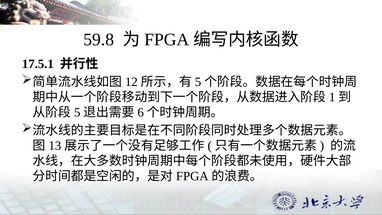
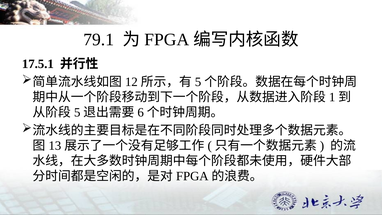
59.8: 59.8 -> 79.1 (99, 40)
